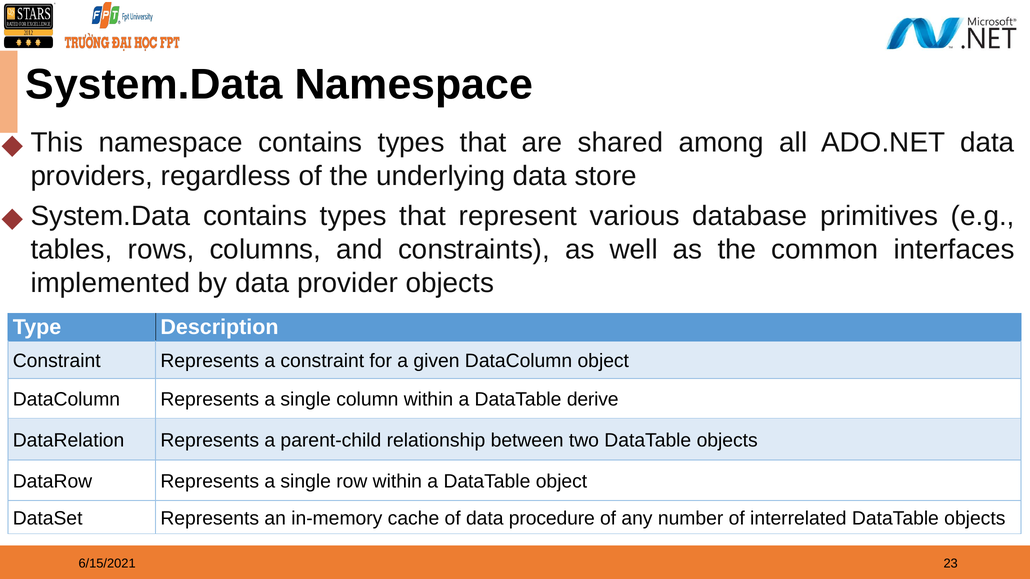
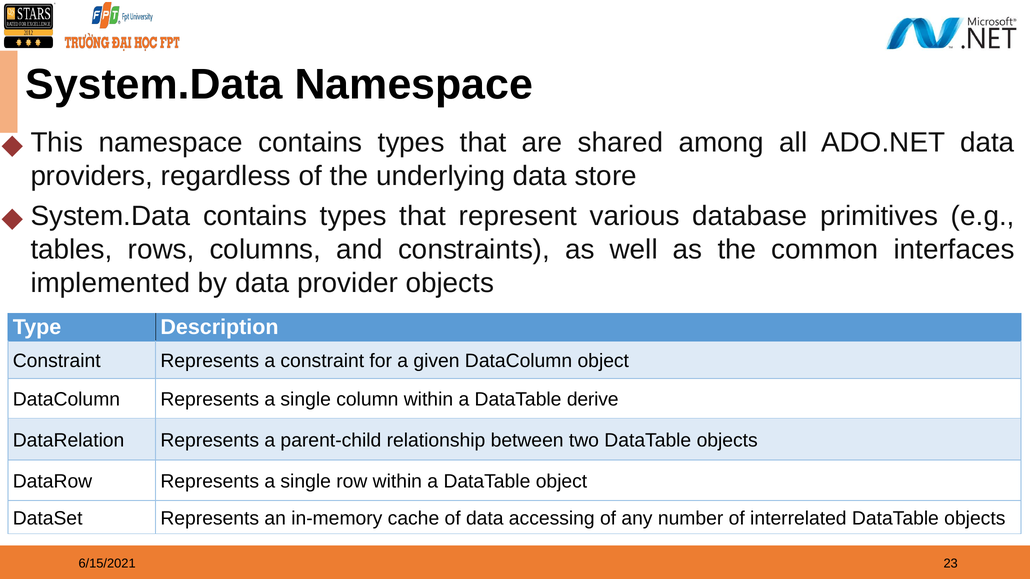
procedure: procedure -> accessing (552, 519)
